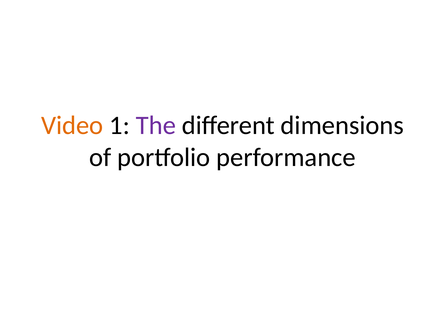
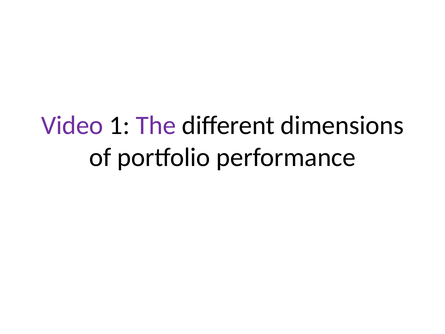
Video colour: orange -> purple (72, 125)
